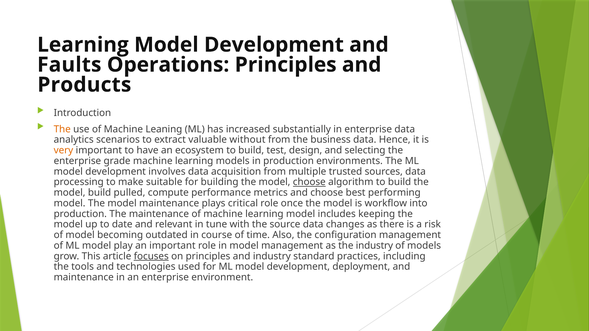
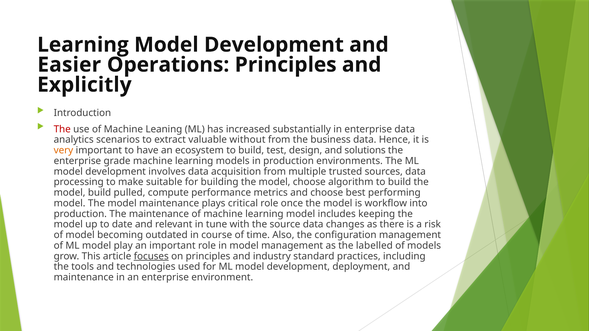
Faults: Faults -> Easier (69, 65)
Products: Products -> Explicitly (84, 85)
The colour: orange -> red (62, 129)
selecting: selecting -> solutions (365, 150)
choose underline: present -> none (309, 182)
the industry: industry -> labelled (374, 246)
